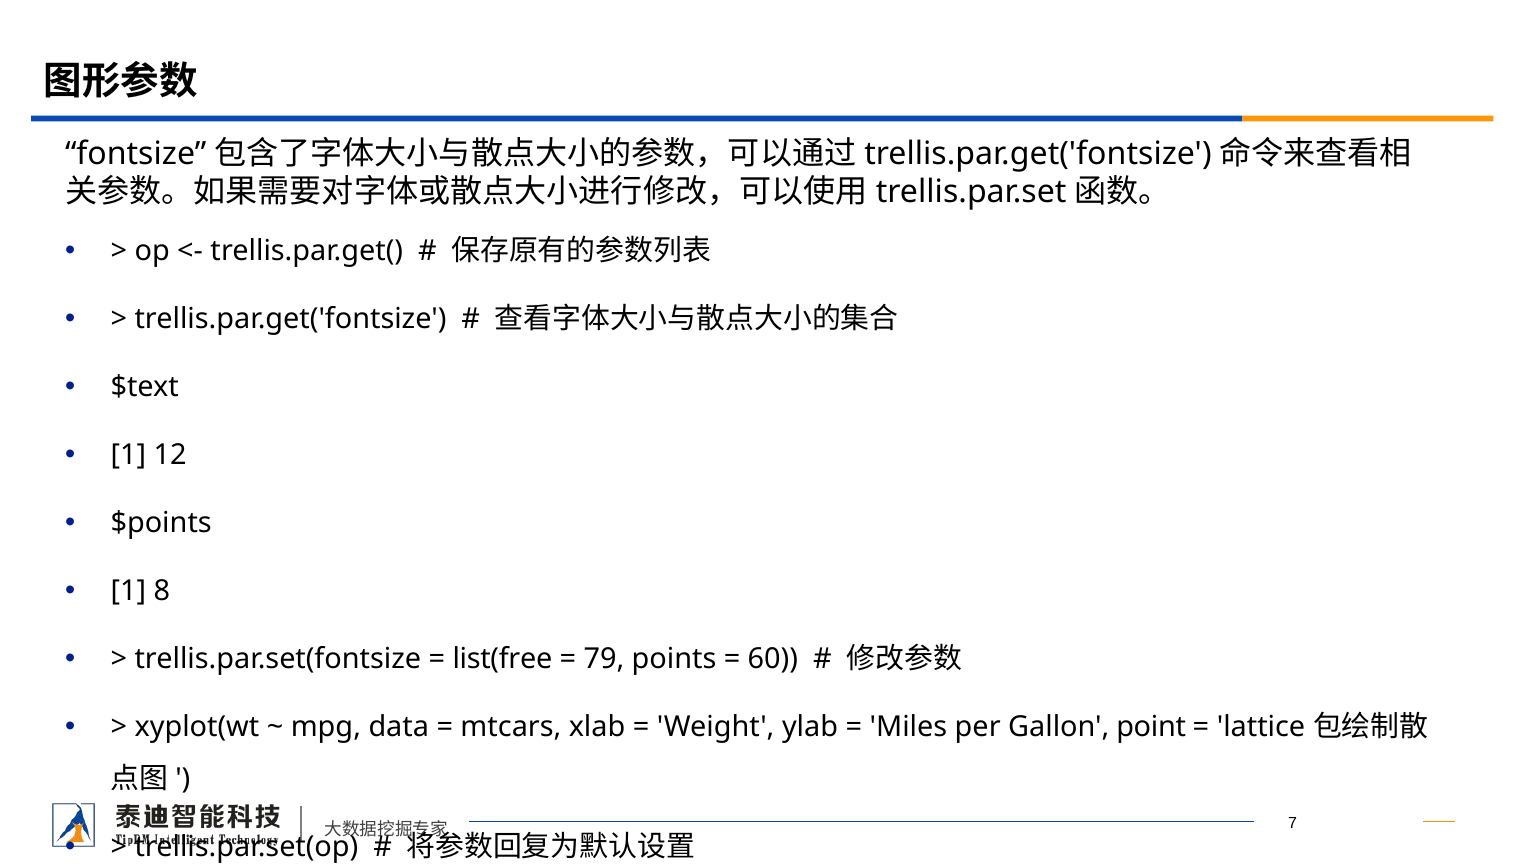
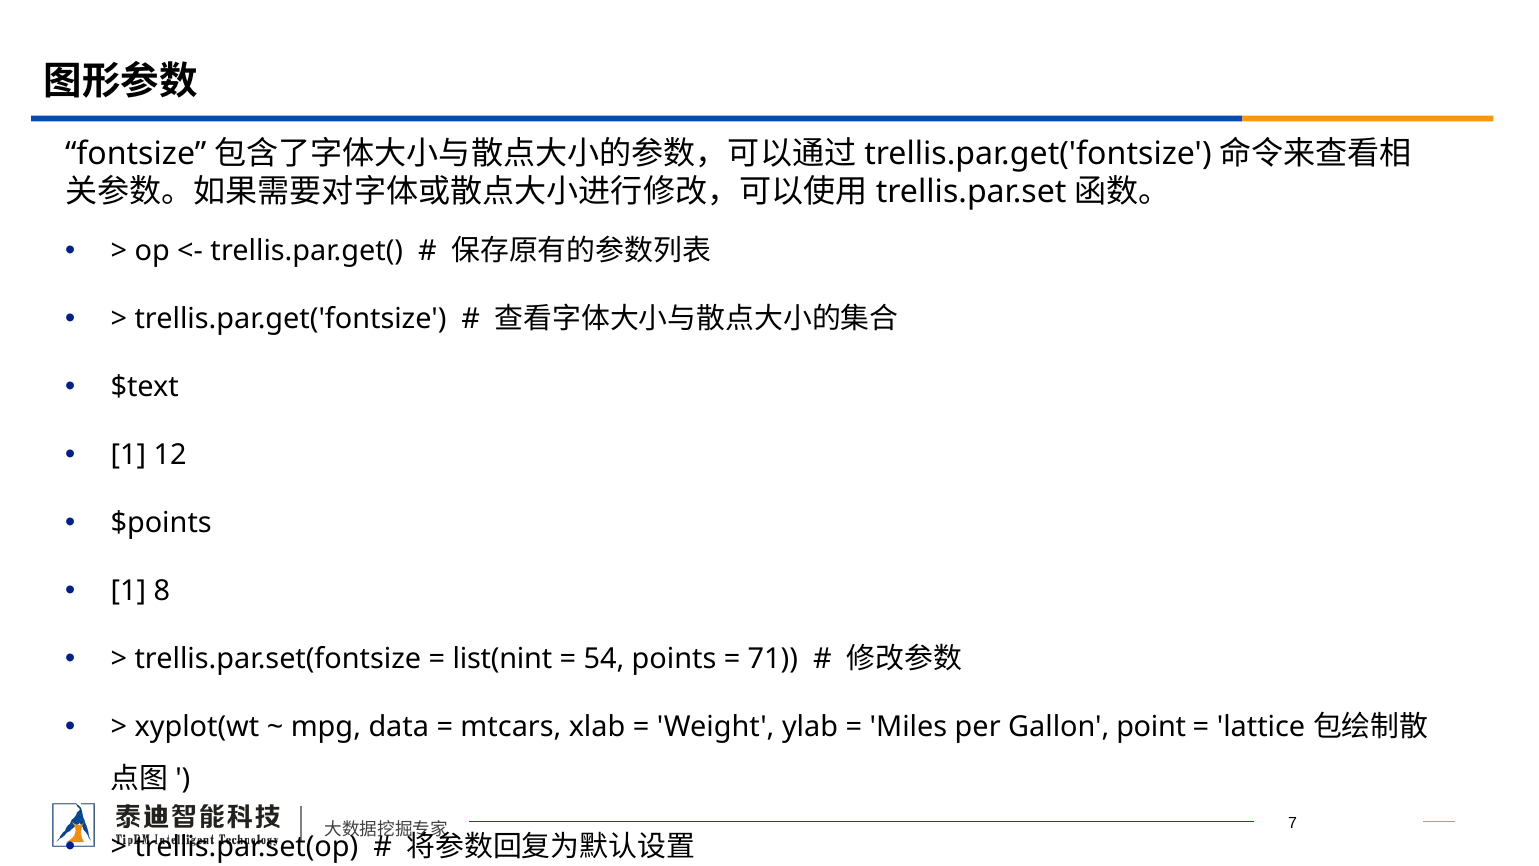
list(free: list(free -> list(nint (502, 659)
79: 79 -> 54 (604, 659)
60: 60 -> 71 (773, 659)
